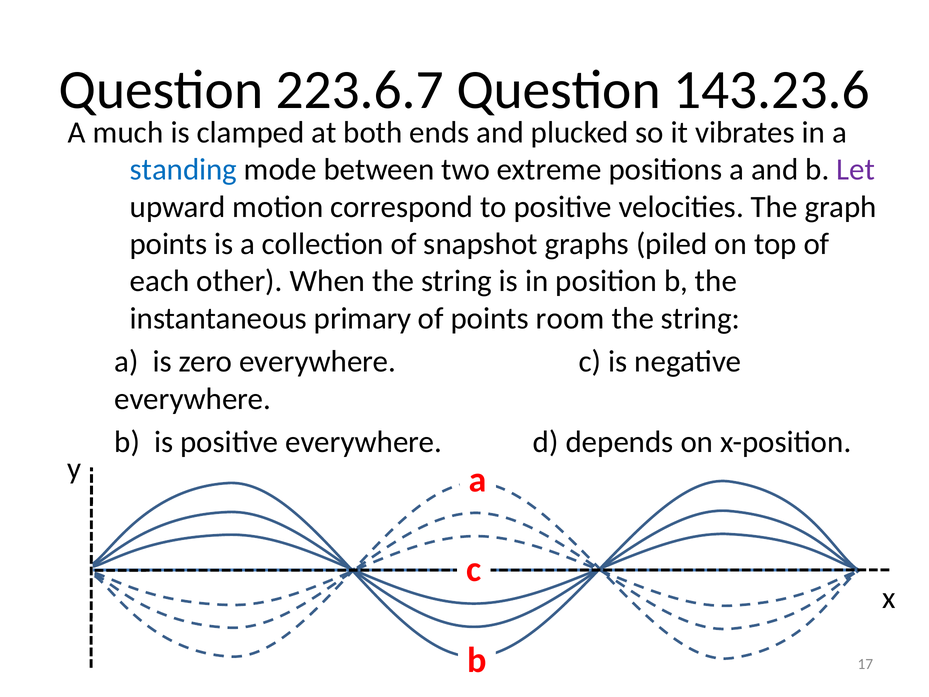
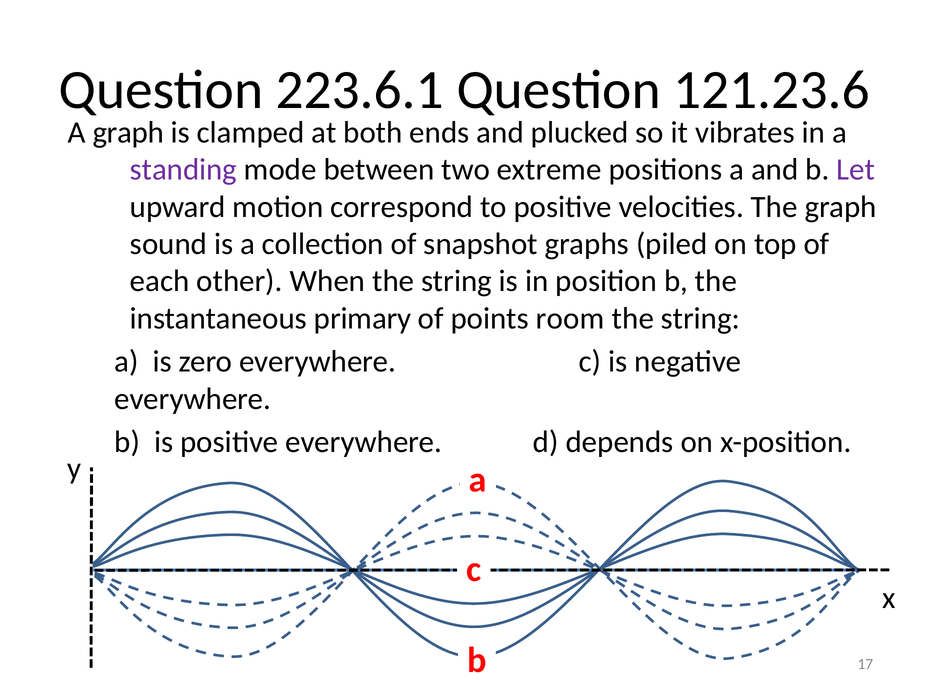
223.6.7: 223.6.7 -> 223.6.1 (360, 90)
143.23.6: 143.23.6 -> 121.23.6 (771, 90)
A much: much -> graph (128, 132)
standing colour: blue -> purple (183, 170)
points: points -> sound (168, 244)
